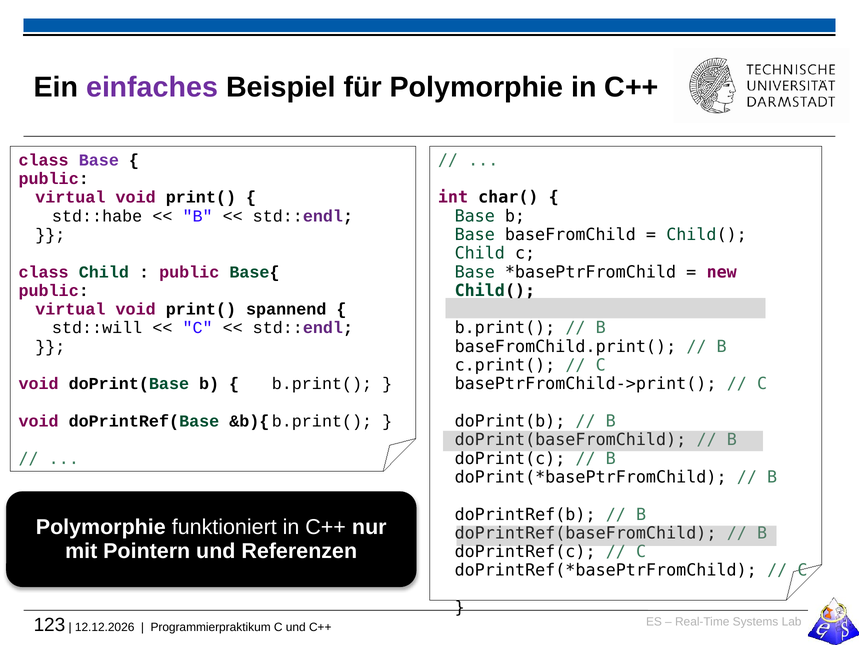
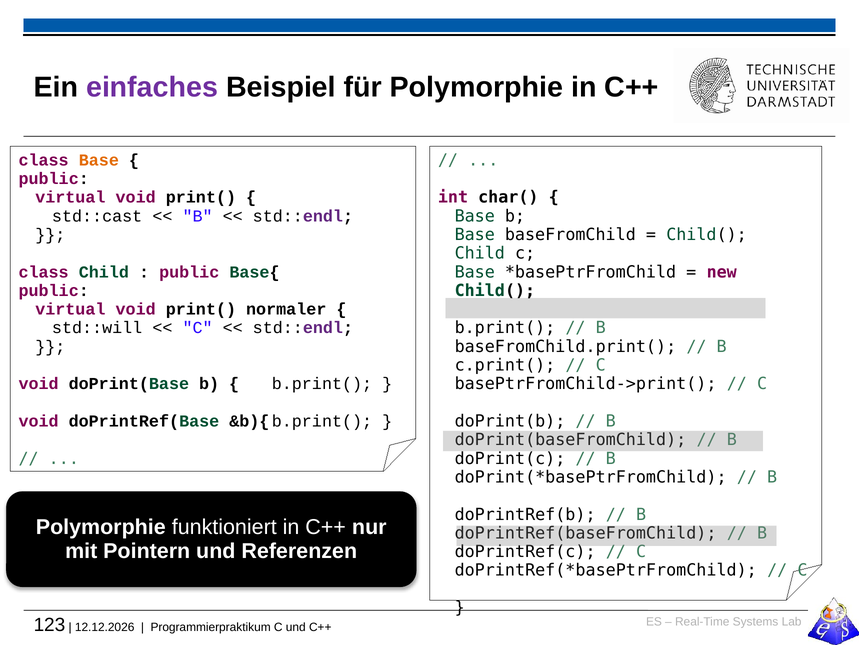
Base colour: purple -> orange (99, 160)
std::habe: std::habe -> std::cast (97, 216)
spannend: spannend -> normaler (286, 309)
